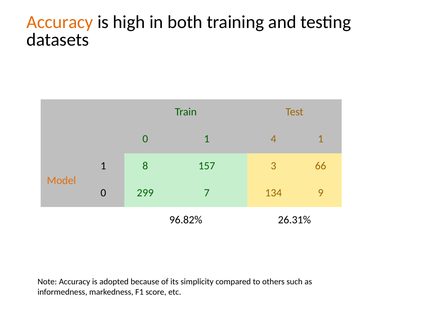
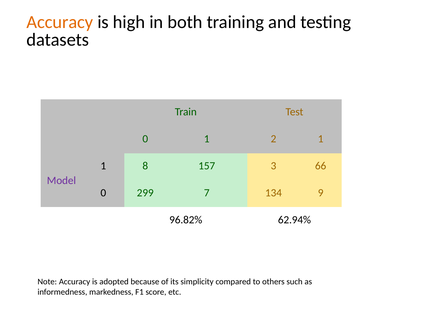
4: 4 -> 2 (274, 139)
Model colour: orange -> purple (61, 181)
26.31%: 26.31% -> 62.94% (294, 220)
